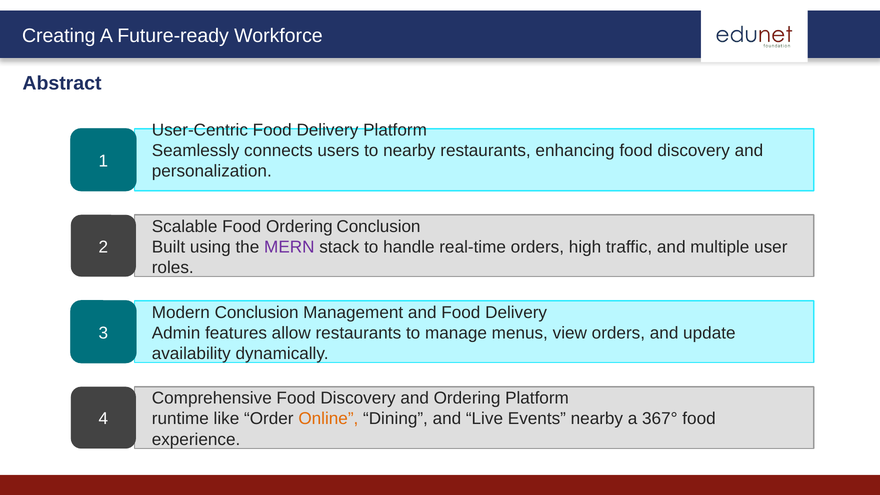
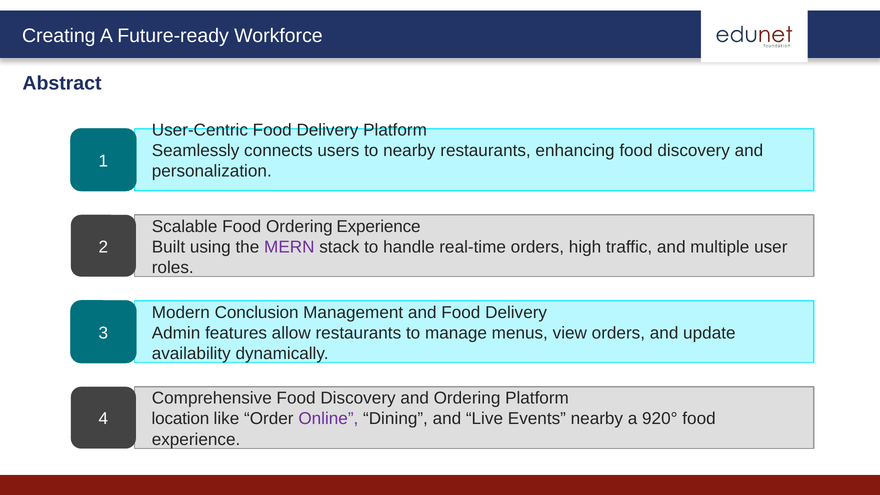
Ordering Conclusion: Conclusion -> Experience (379, 226)
runtime: runtime -> location (180, 419)
Online colour: orange -> purple (328, 419)
367°: 367° -> 920° (660, 419)
